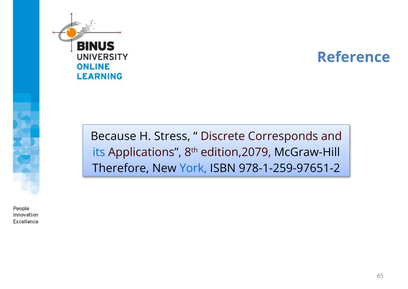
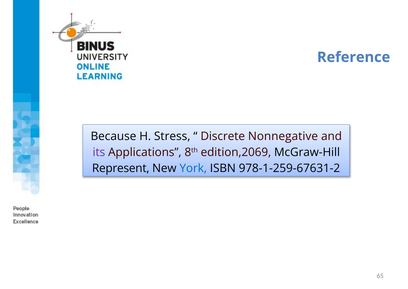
Corresponds: Corresponds -> Nonnegative (283, 136)
its colour: blue -> purple (99, 152)
edition,2079: edition,2079 -> edition,2069 (236, 152)
Therefore: Therefore -> Represent (121, 168)
978-1-259-97651-2: 978-1-259-97651-2 -> 978-1-259-67631-2 (289, 168)
